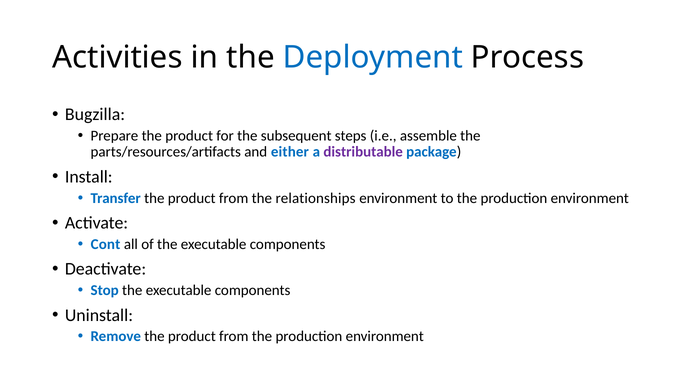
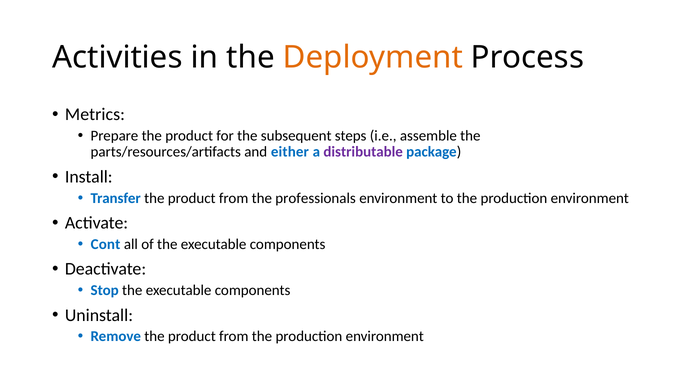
Deployment colour: blue -> orange (373, 57)
Bugzilla: Bugzilla -> Metrics (95, 114)
relationships: relationships -> professionals (316, 198)
